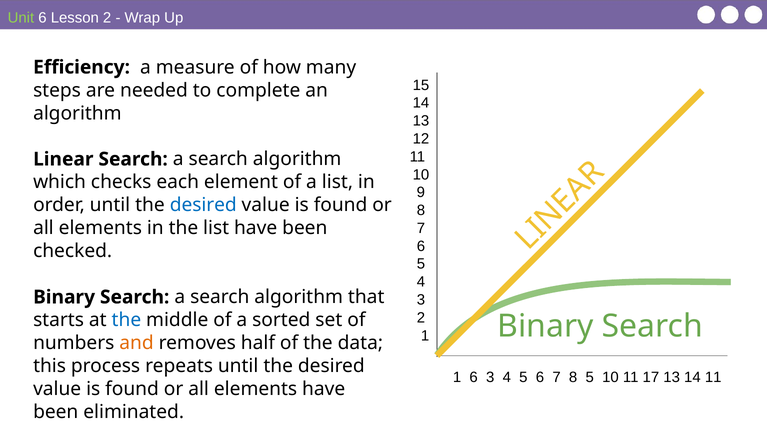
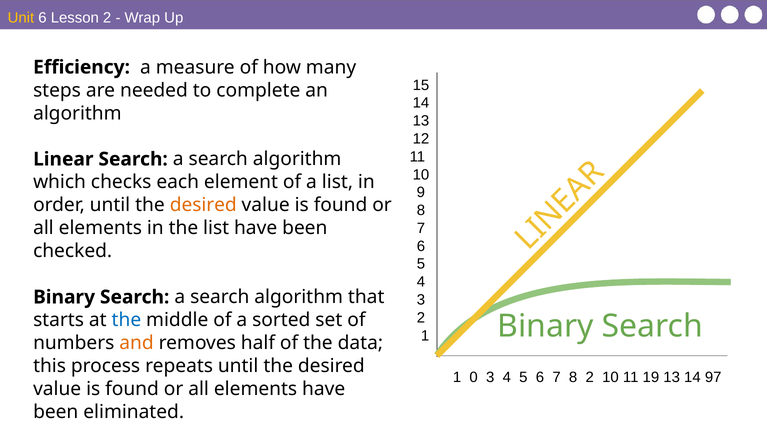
Unit colour: light green -> yellow (21, 18)
desired colour: blue -> orange (203, 205)
1 6: 6 -> 0 (474, 378)
8 5: 5 -> 2 (590, 378)
17: 17 -> 19 (651, 378)
14 11: 11 -> 97 (713, 378)
